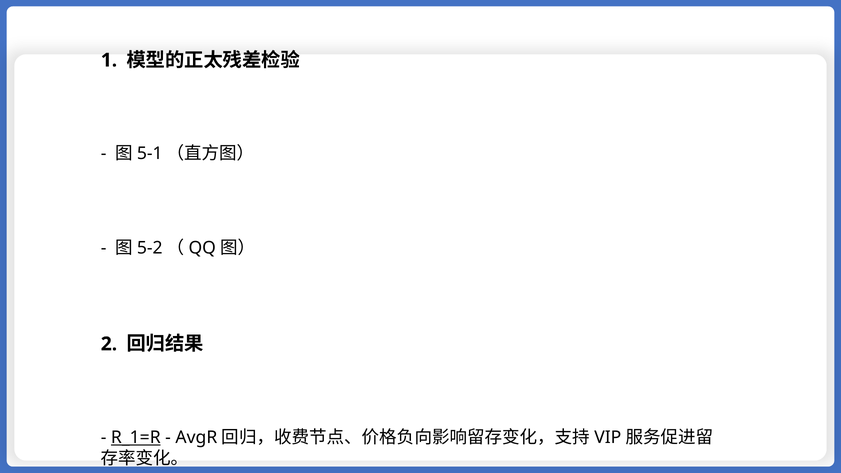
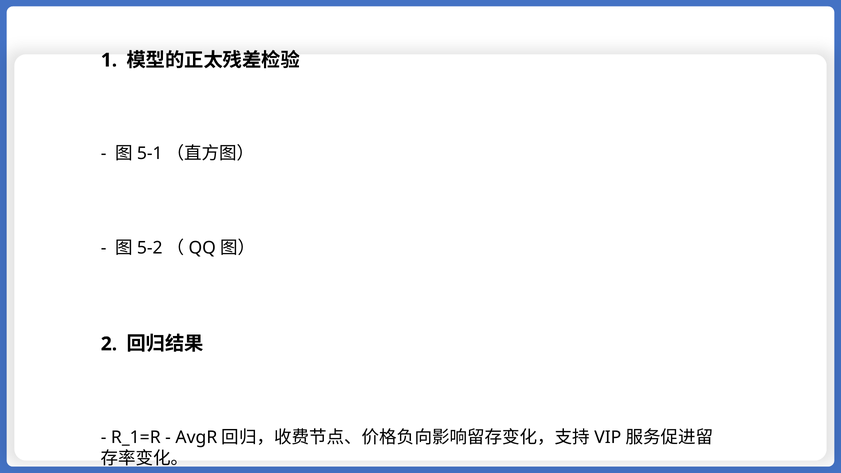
R_1=R underline: present -> none (136, 437)
